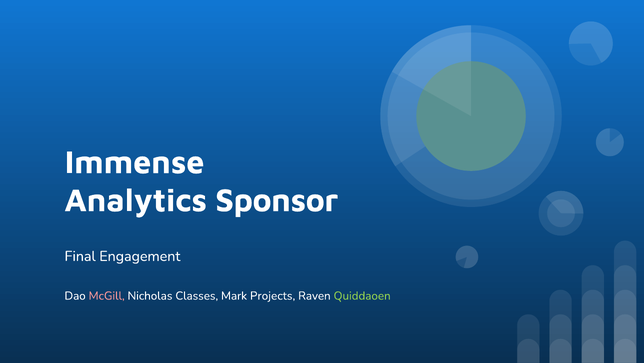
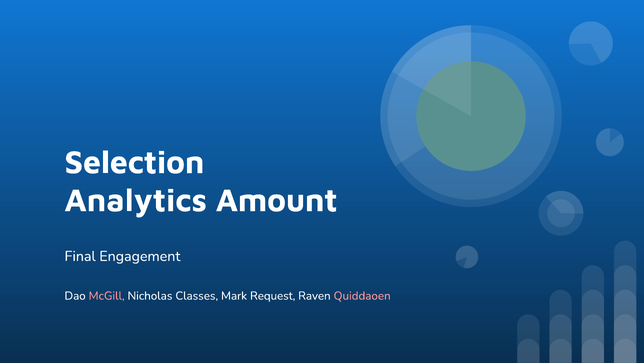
Immense: Immense -> Selection (134, 162)
Sponsor: Sponsor -> Amount (277, 200)
Projects: Projects -> Request (273, 295)
Quiddaoen colour: light green -> pink (362, 295)
